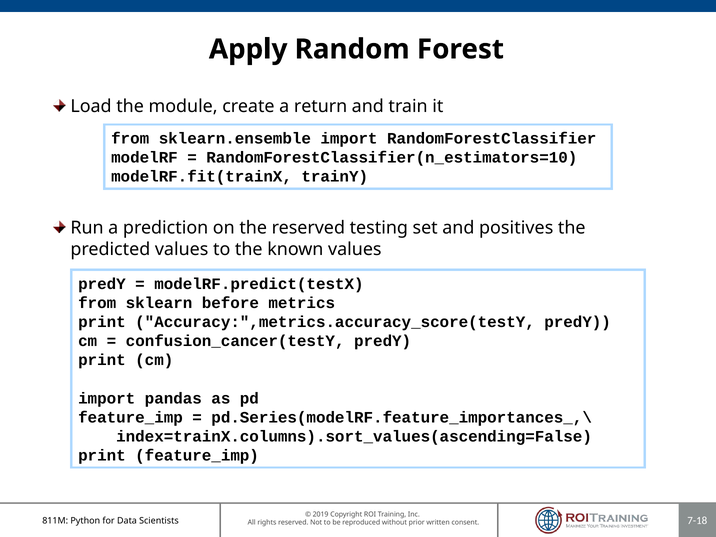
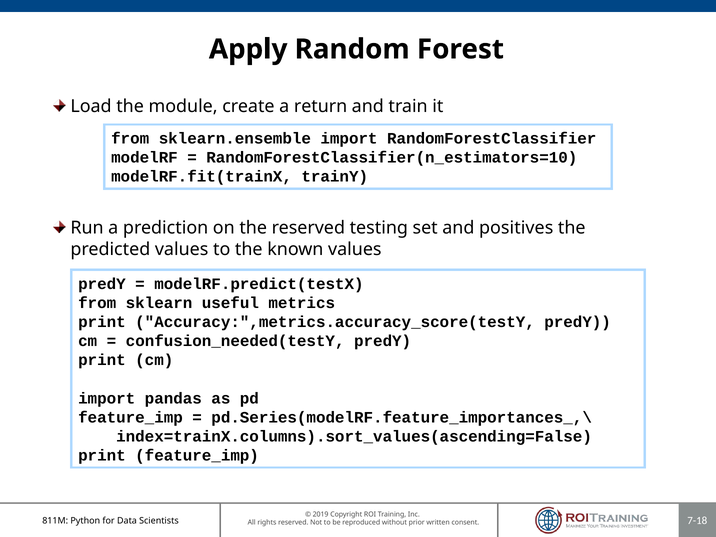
before: before -> useful (230, 303)
confusion_cancer(testY: confusion_cancer(testY -> confusion_needed(testY (235, 341)
